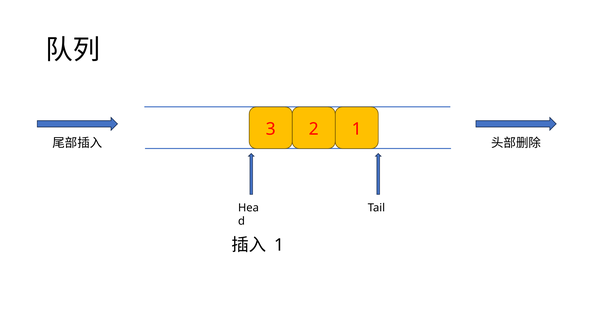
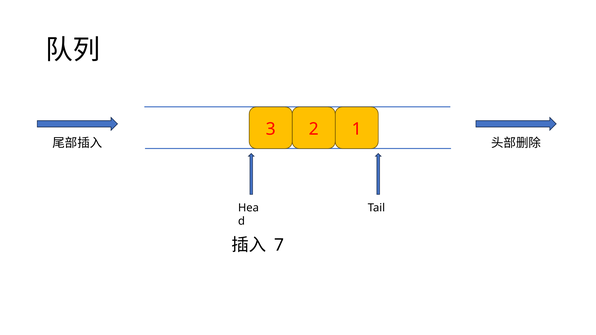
1: 1 -> 7 (279, 245)
